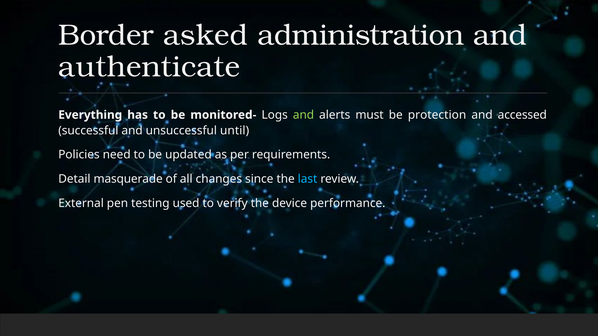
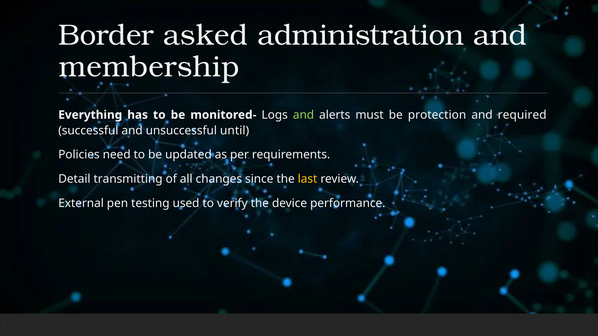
authenticate: authenticate -> membership (149, 67)
accessed: accessed -> required (522, 115)
masquerade: masquerade -> transmitting (128, 179)
last colour: light blue -> yellow (308, 179)
